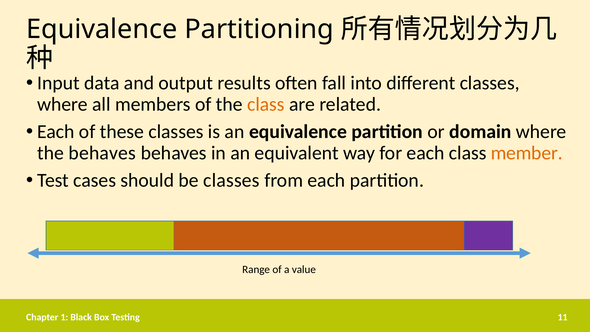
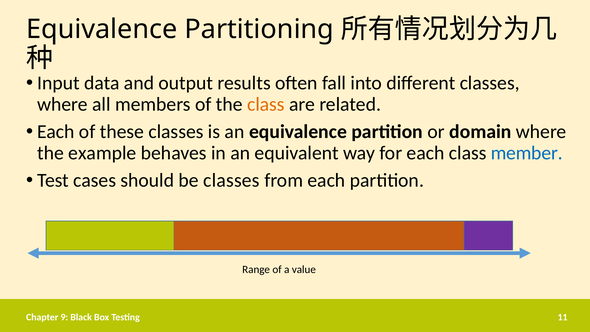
the behaves: behaves -> example (102, 153)
member colour: orange -> blue (527, 153)
1: 1 -> 9 (64, 317)
